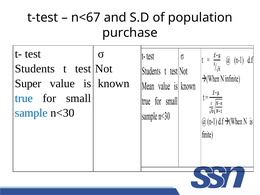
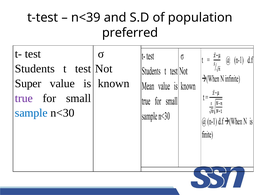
n<67: n<67 -> n<39 (86, 18)
purchase: purchase -> preferred (130, 33)
true colour: blue -> purple (24, 98)
